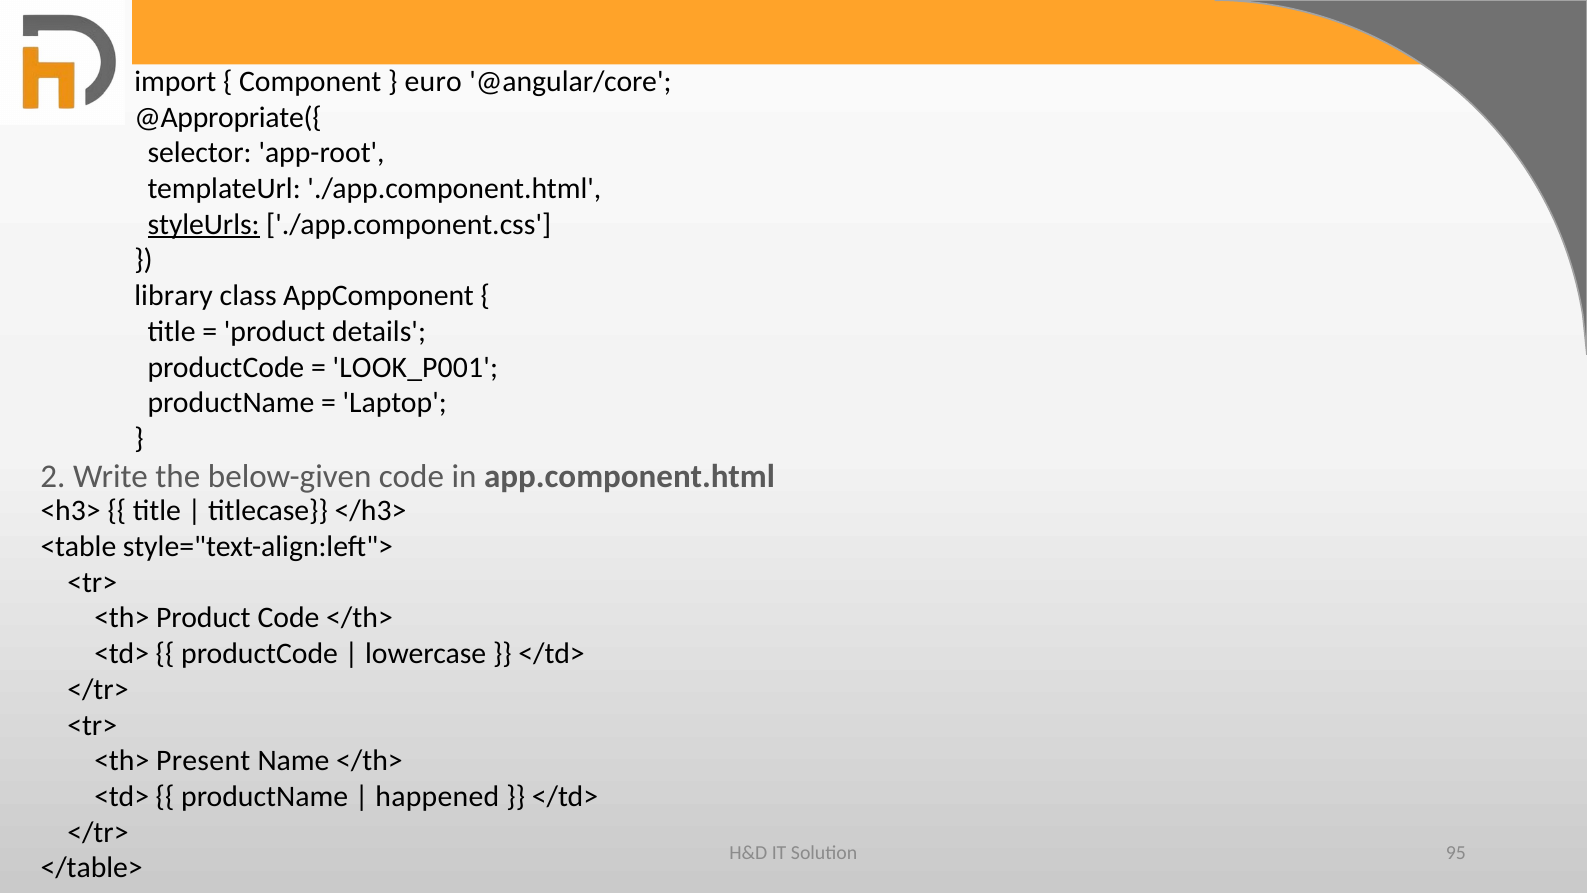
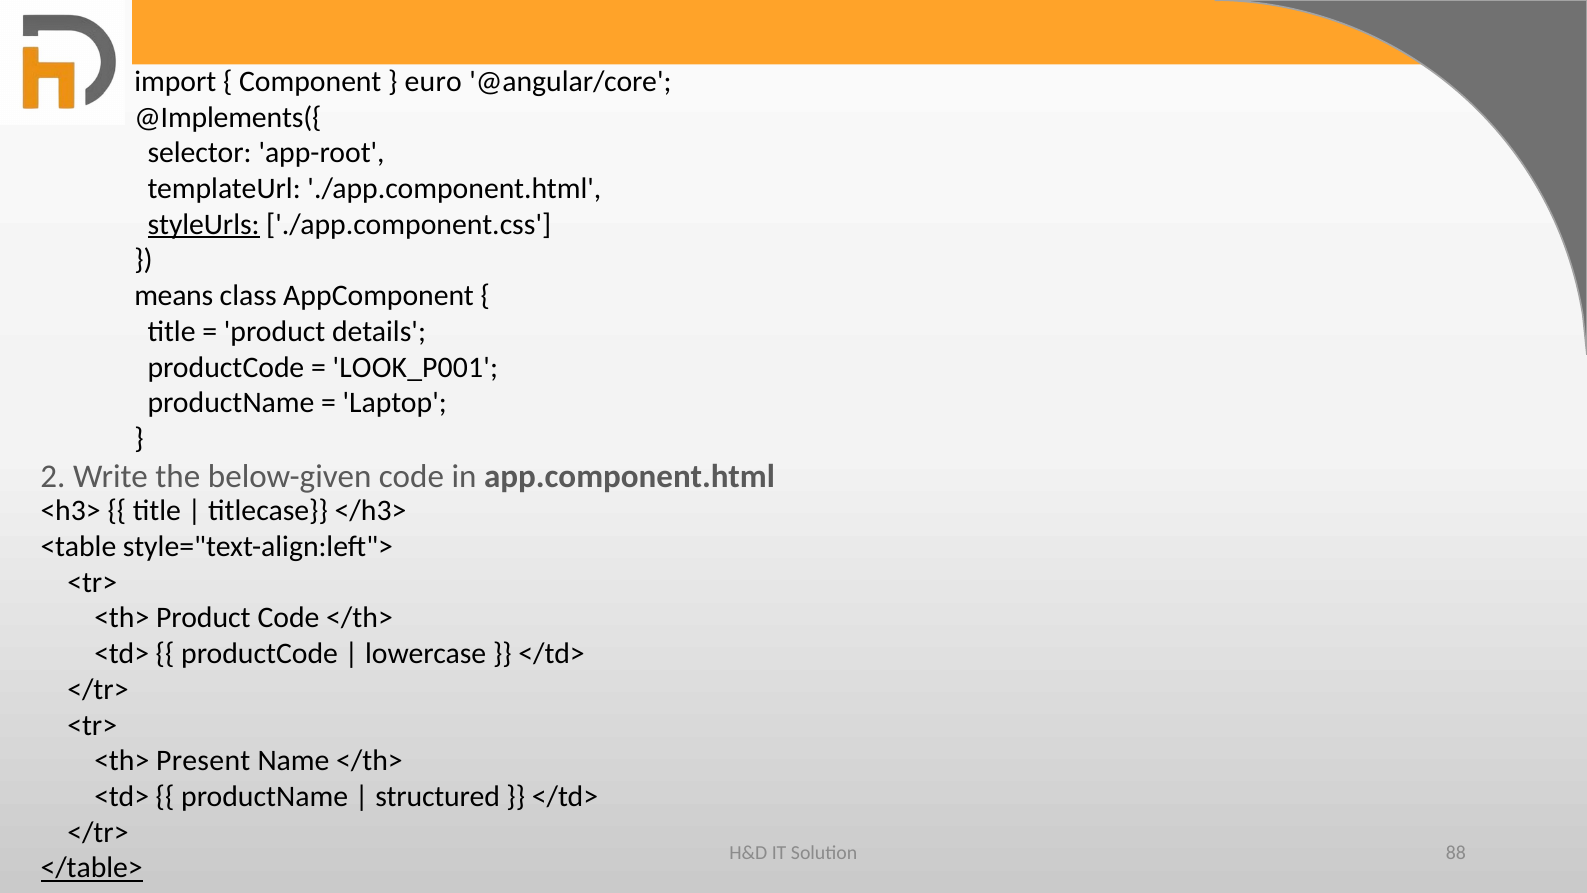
@Appropriate({: @Appropriate({ -> @Implements({ (228, 117)
library: library -> means (174, 296)
happened: happened -> structured (438, 796)
95: 95 -> 88 (1456, 852)
</table> underline: none -> present (92, 868)
